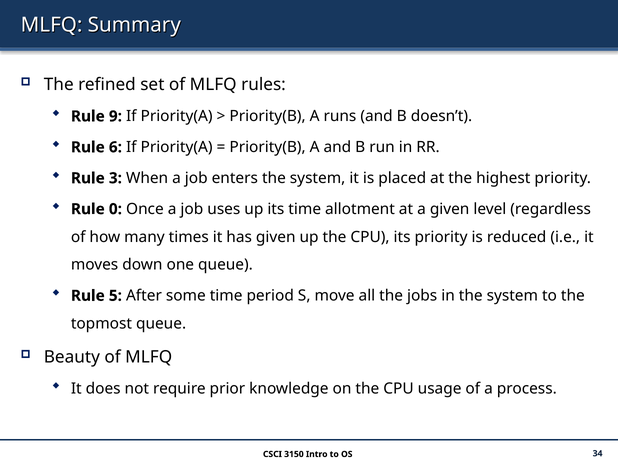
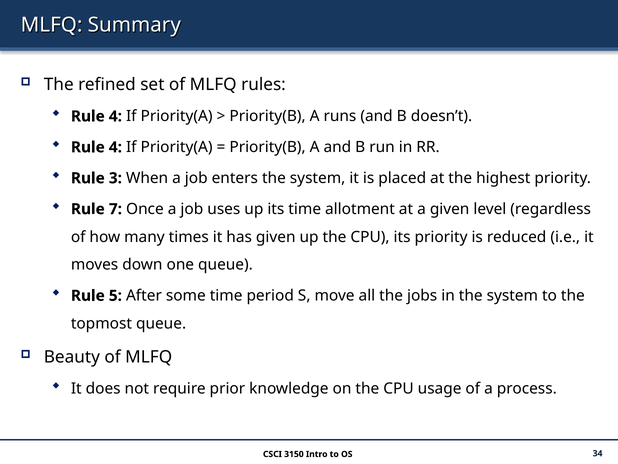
9: 9 -> 4 (115, 116)
6: 6 -> 4 (115, 147)
0: 0 -> 7 (115, 209)
